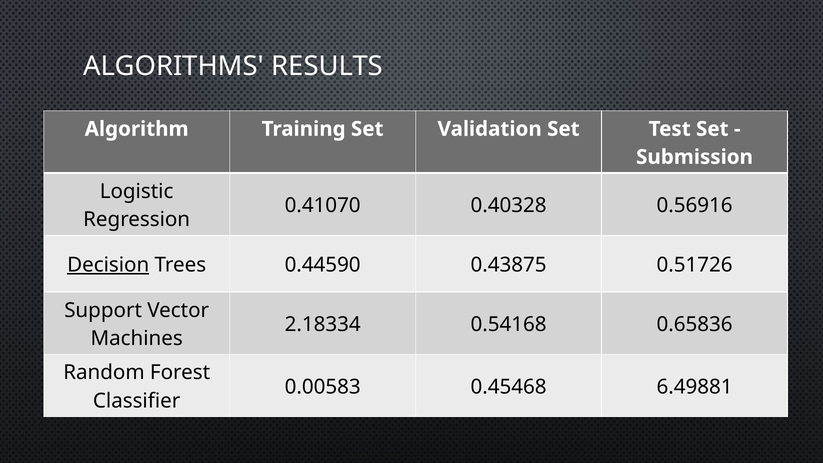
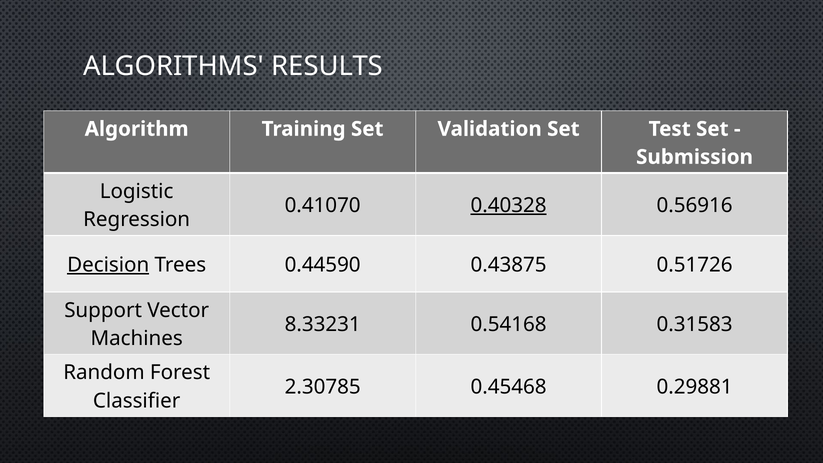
0.40328 underline: none -> present (509, 205)
2.18334: 2.18334 -> 8.33231 (323, 324)
0.65836: 0.65836 -> 0.31583 (695, 324)
0.00583: 0.00583 -> 2.30785 (323, 387)
6.49881: 6.49881 -> 0.29881 (695, 387)
